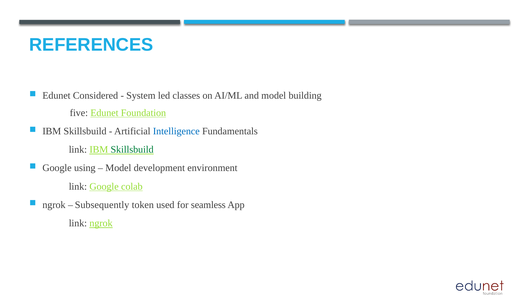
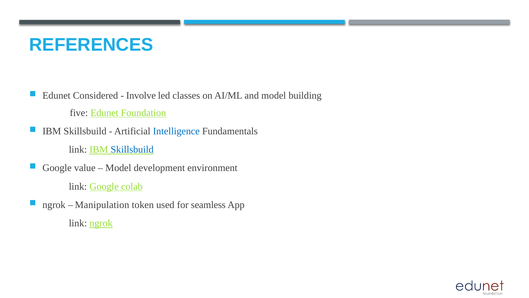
System: System -> Involve (141, 95)
Skillsbuild colour: green -> blue (132, 149)
using: using -> value (85, 168)
Subsequently: Subsequently -> Manipulation (102, 205)
